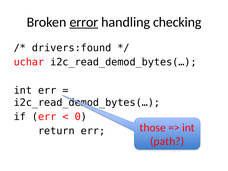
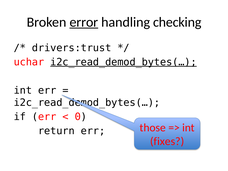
drivers:found: drivers:found -> drivers:trust (72, 48)
i2c_read_demod_bytes(… underline: none -> present (123, 62)
path: path -> fixes (167, 141)
